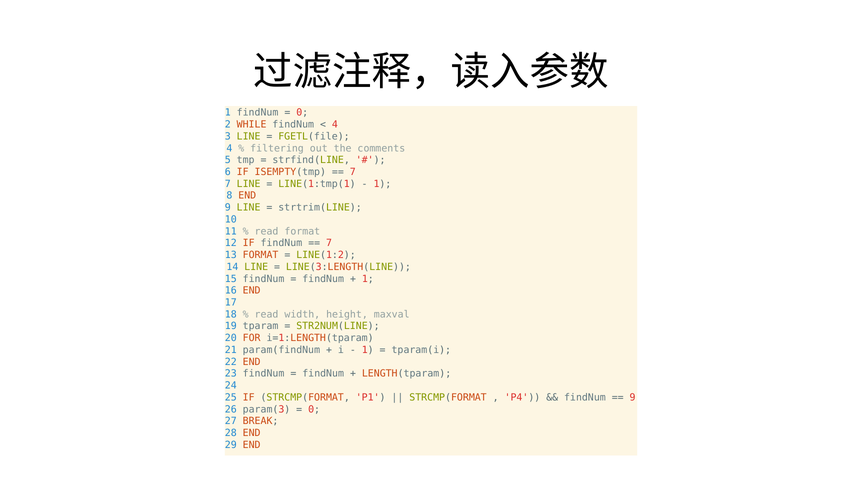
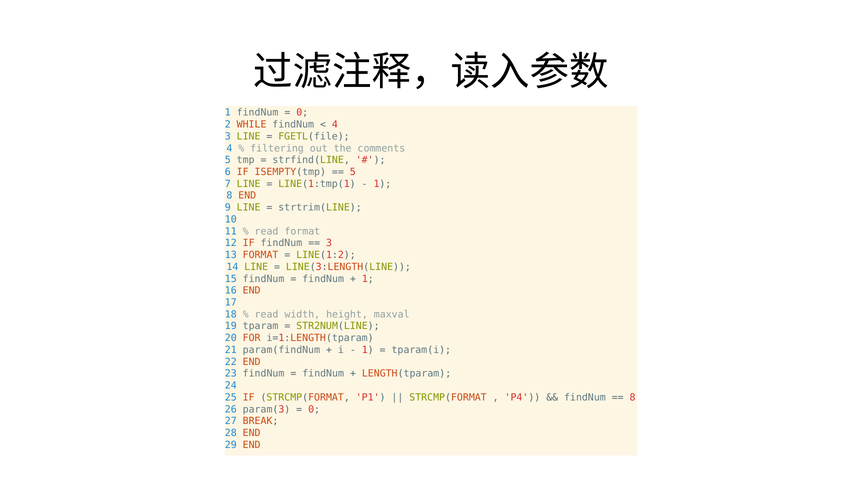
7: 7 -> 5 (353, 172)
7: 7 -> 3 (329, 243)
9: 9 -> 8 (633, 397)
